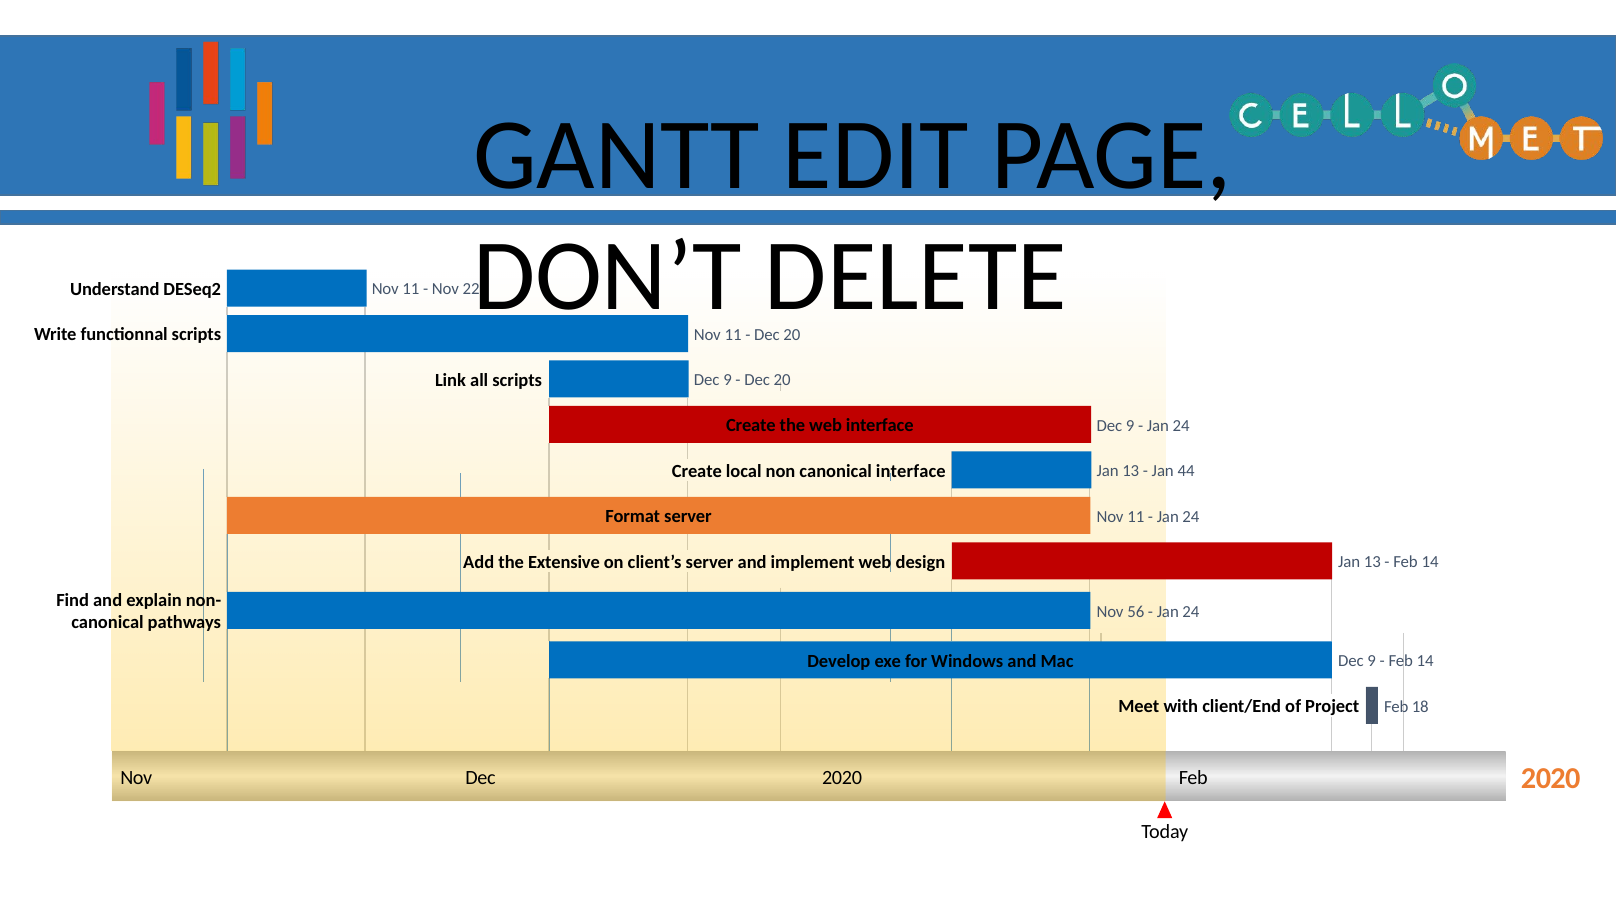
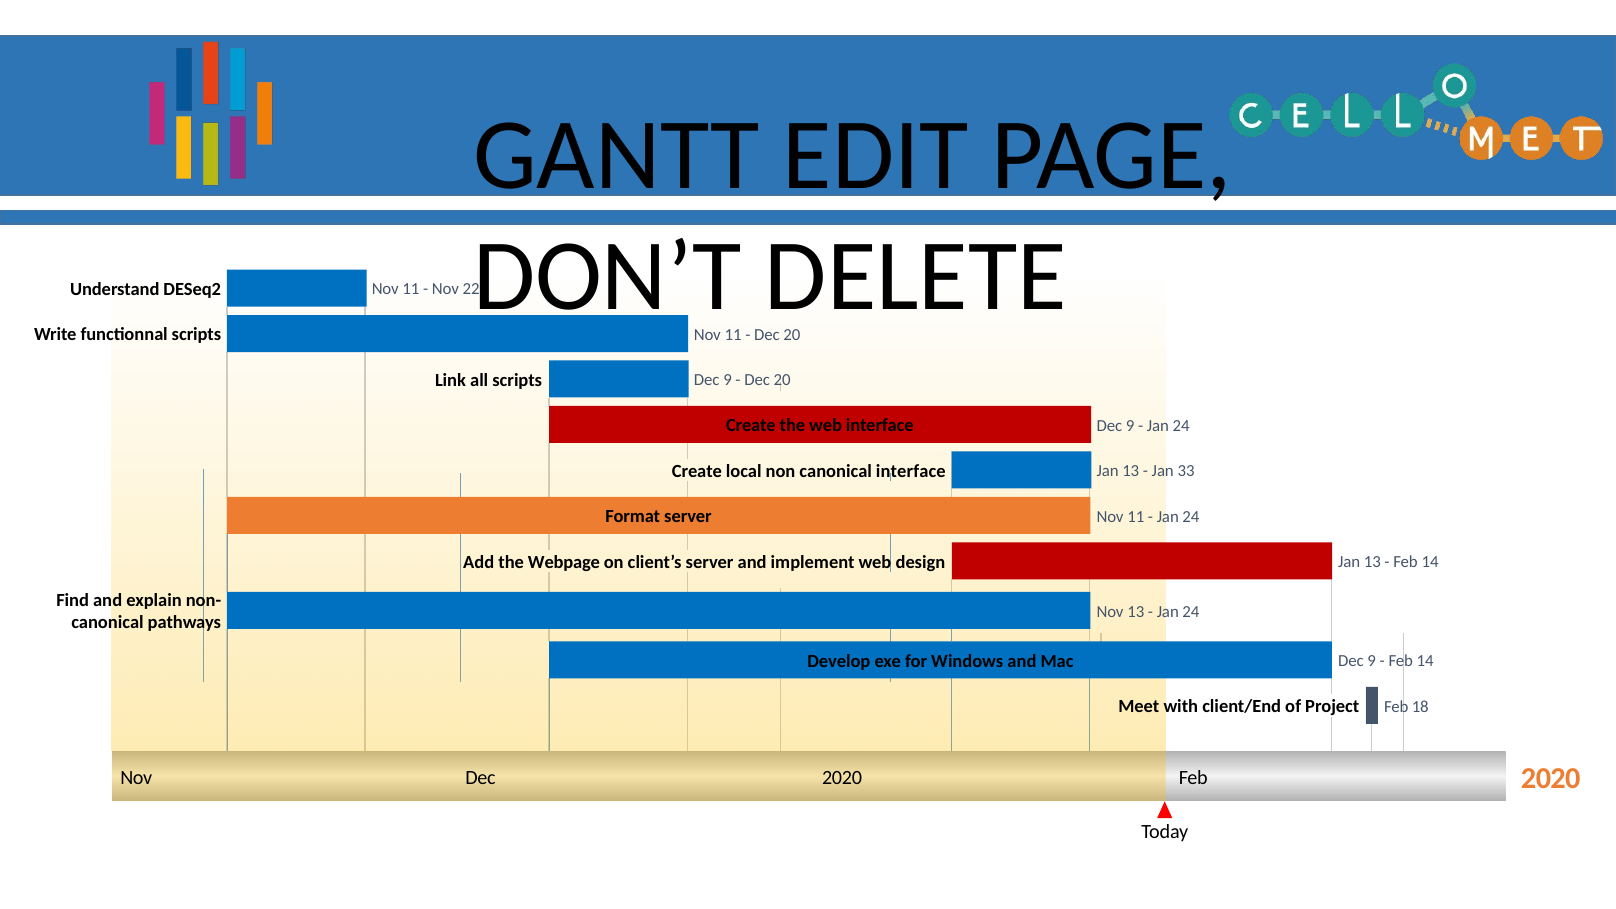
44: 44 -> 33 (1186, 471)
Extensive: Extensive -> Webpage (564, 562)
Nov 56: 56 -> 13 (1136, 612)
